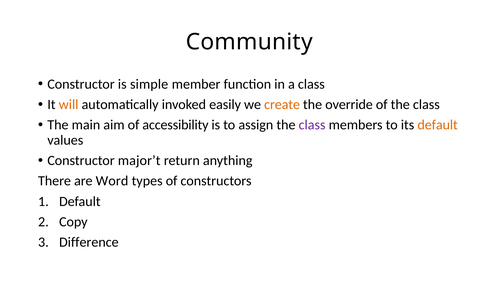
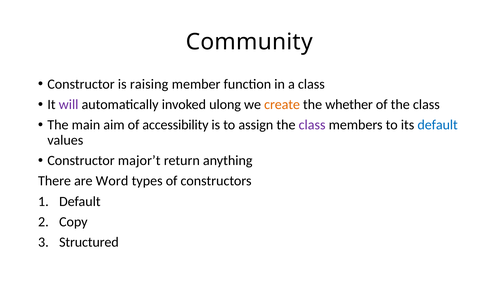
simple: simple -> raising (149, 84)
will colour: orange -> purple (69, 104)
easily: easily -> ulong (225, 104)
override: override -> whether (349, 104)
default colour: orange -> blue (438, 125)
Difference: Difference -> Structured (89, 242)
